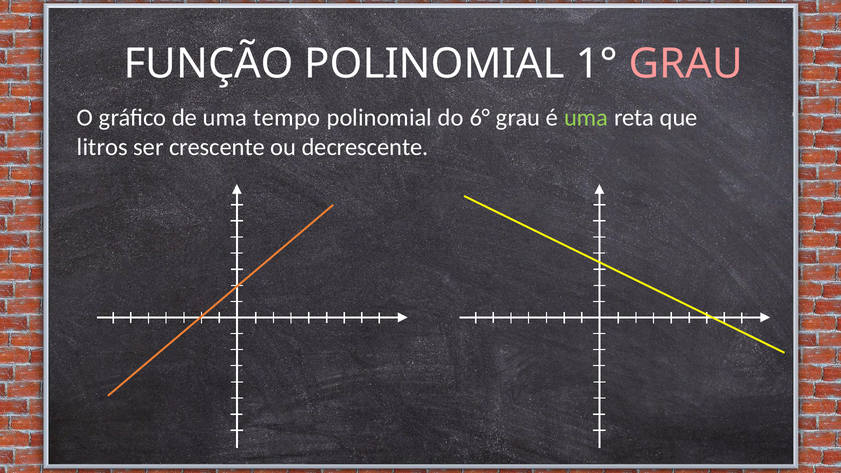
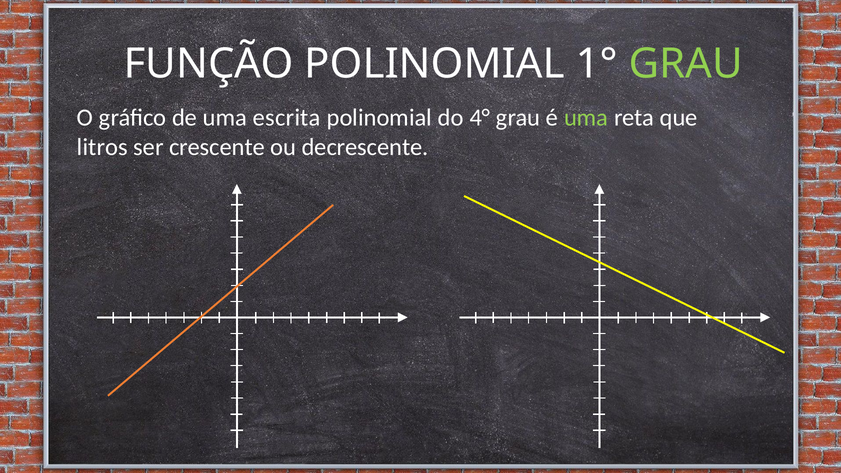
GRAU colour: pink -> light green (686, 64)
tempo: tempo -> escrita (287, 118)
6°: 6° -> 4° (480, 118)
